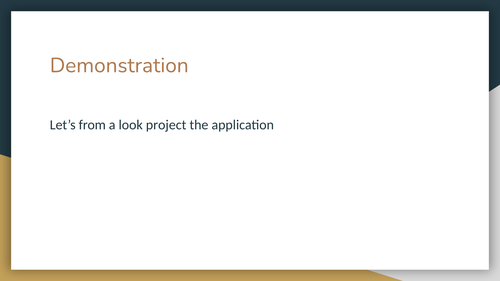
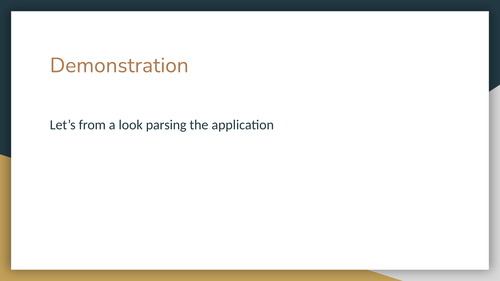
project: project -> parsing (166, 125)
